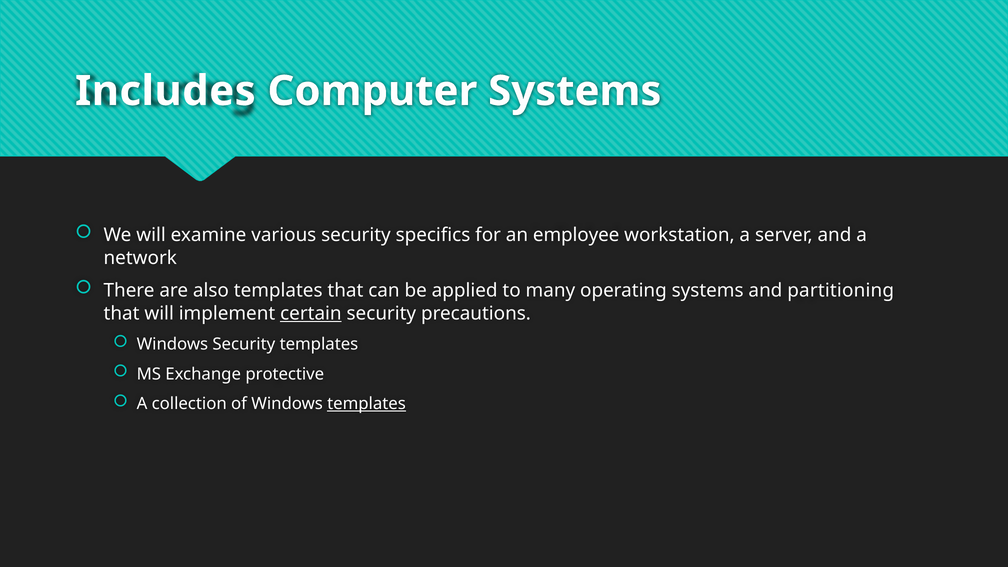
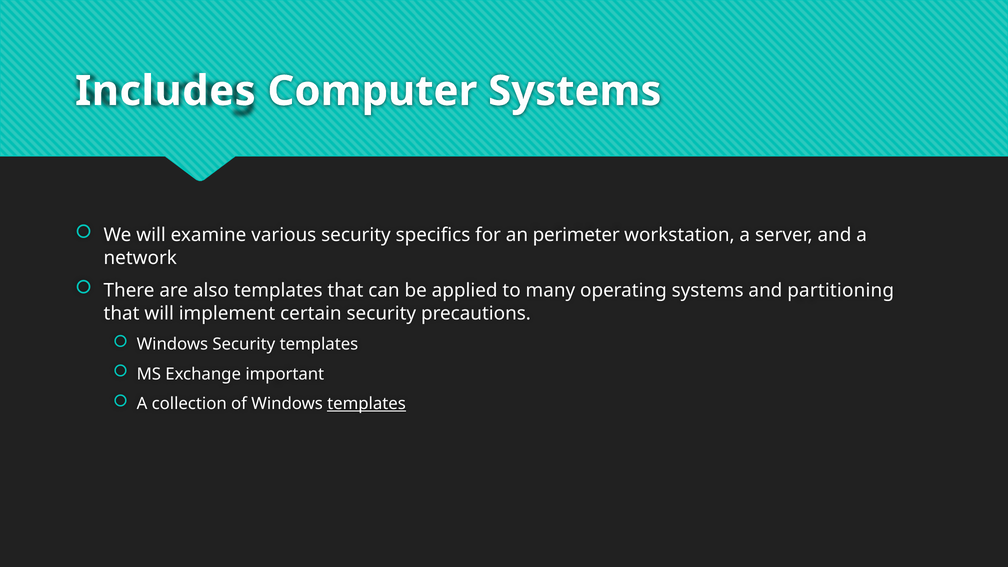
employee: employee -> perimeter (576, 235)
certain underline: present -> none (311, 313)
protective: protective -> important (285, 374)
